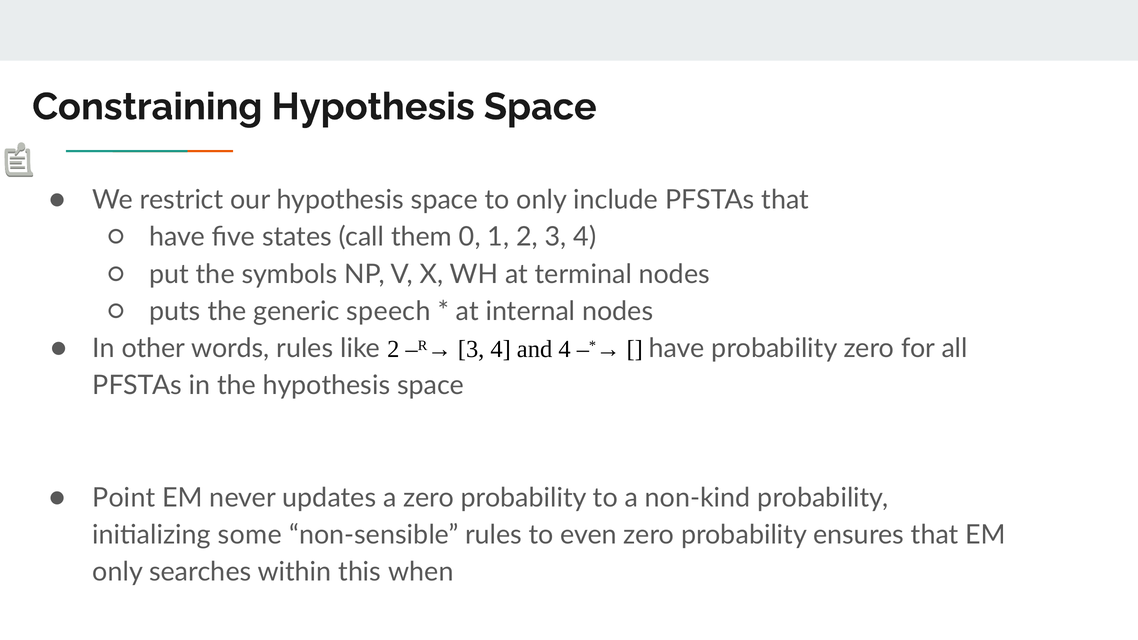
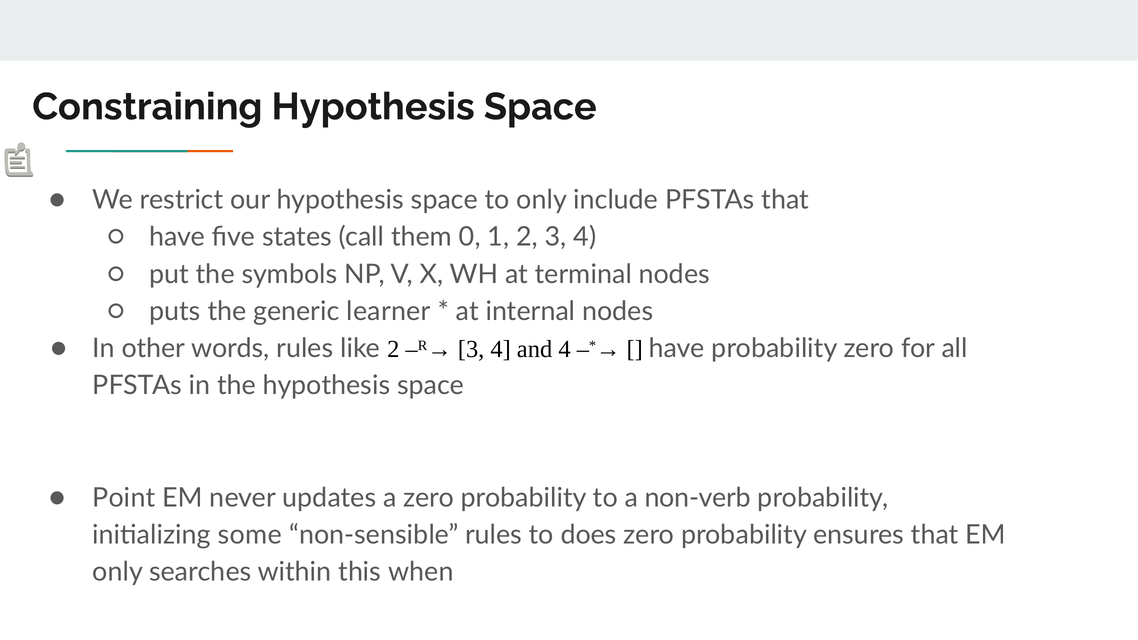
speech: speech -> learner (389, 311)
non-kind: non-kind -> non-verb (698, 498)
even: even -> does (589, 535)
